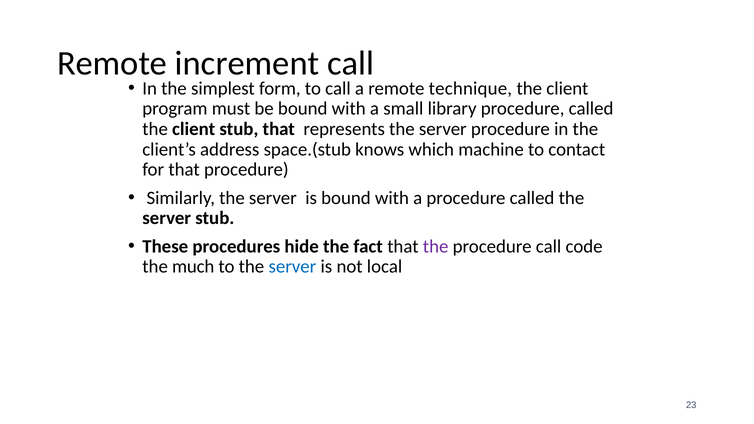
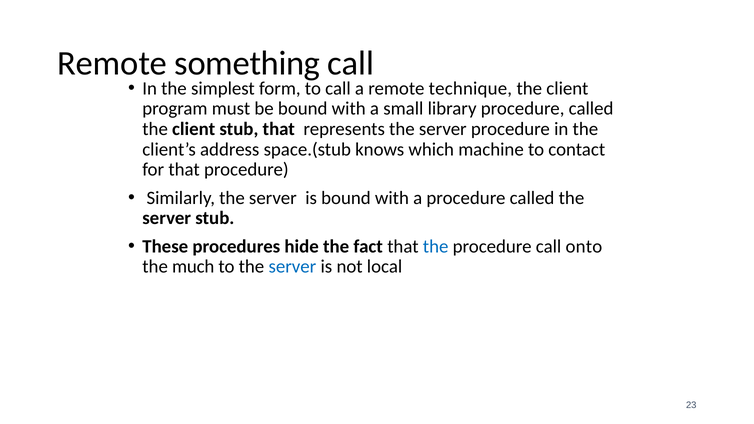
increment: increment -> something (247, 63)
the colour: purple -> blue (436, 246)
code: code -> onto (584, 246)
